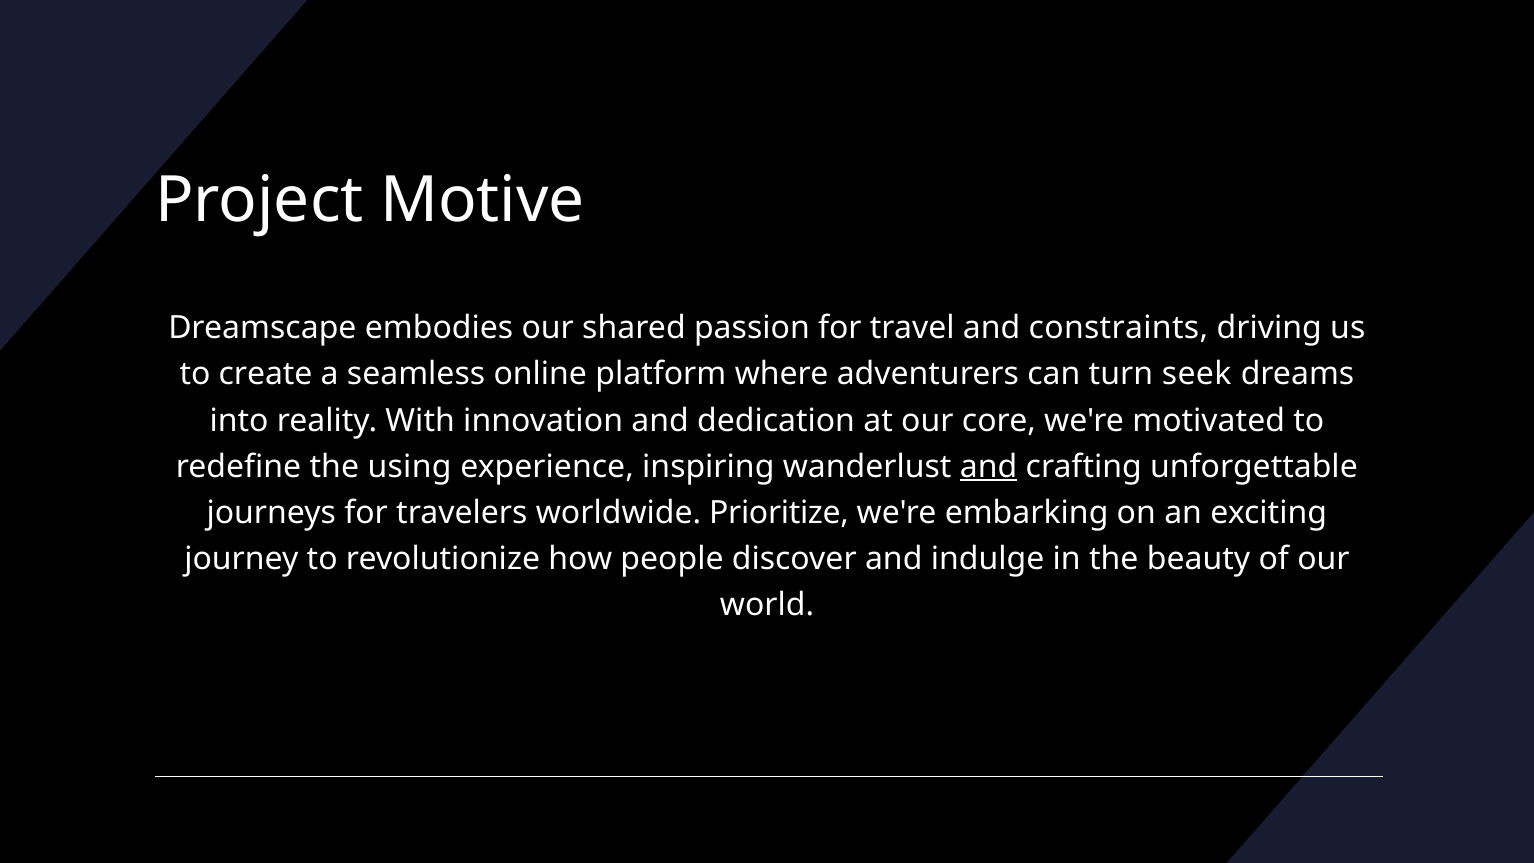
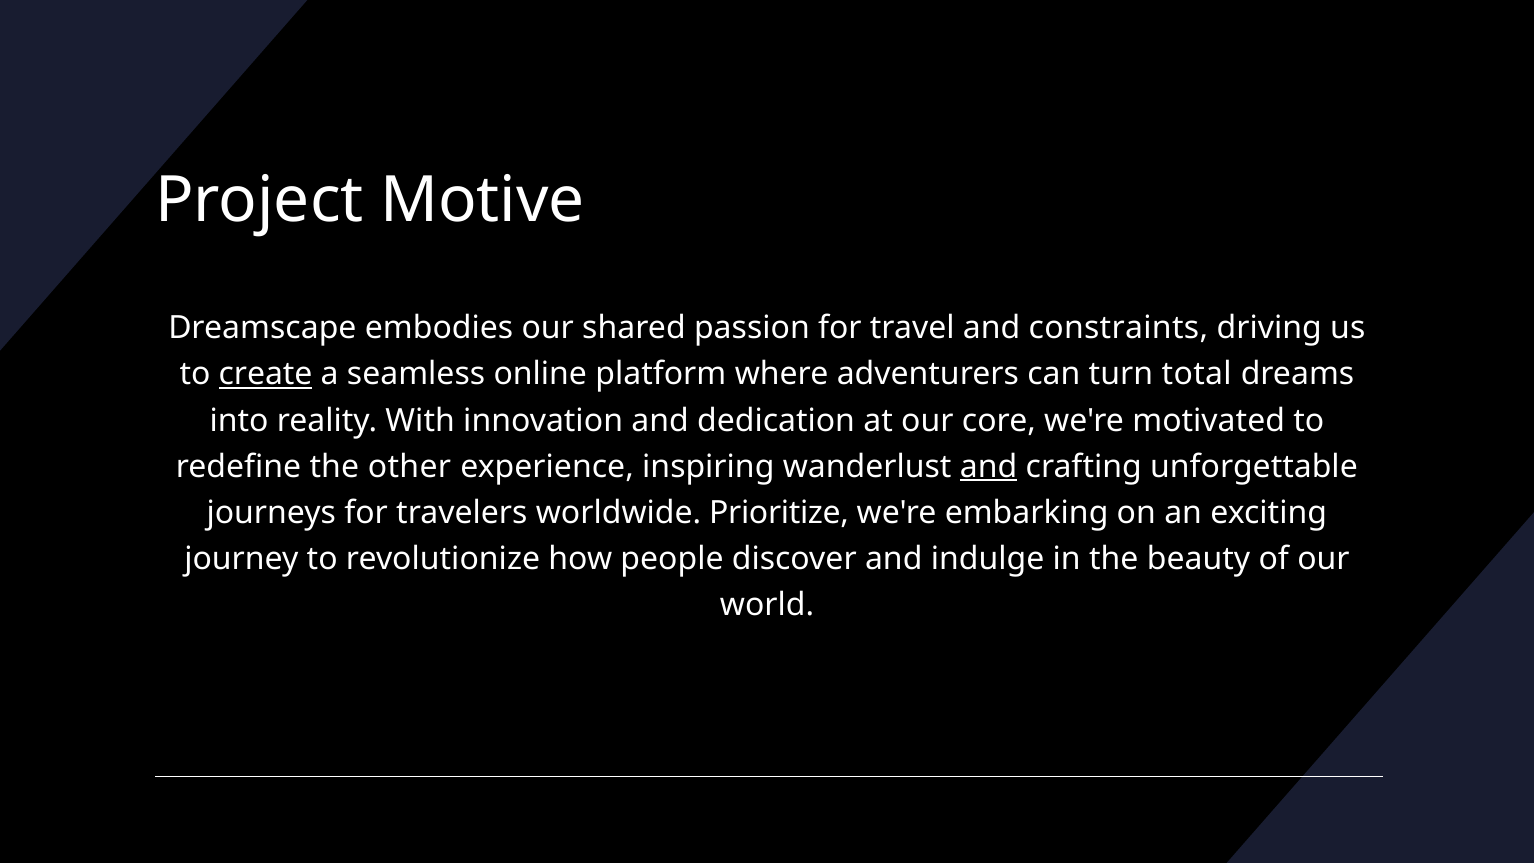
create underline: none -> present (266, 374)
seek: seek -> total (1197, 374)
using: using -> other (410, 466)
